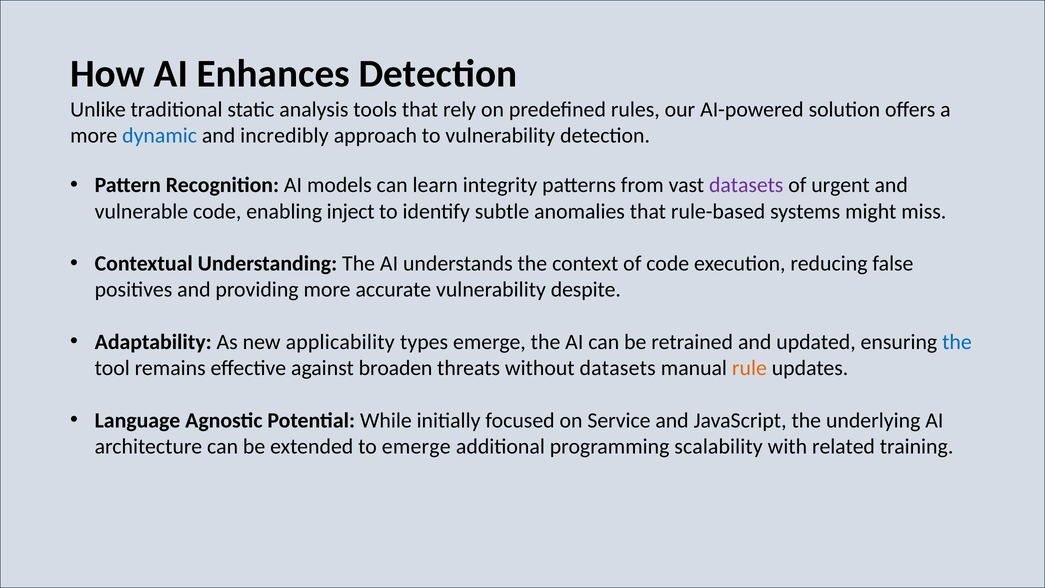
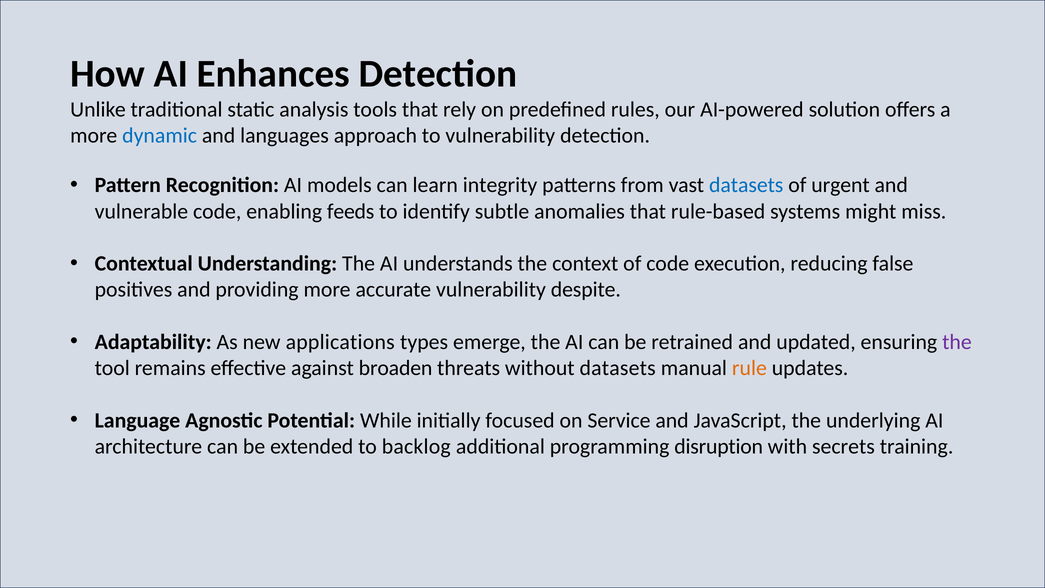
incredibly: incredibly -> languages (284, 135)
datasets colour: purple -> blue (746, 185)
inject: inject -> feeds (351, 211)
applicability: applicability -> applications (340, 342)
the colour: blue -> purple (957, 342)
to emerge: emerge -> backlog (416, 446)
scalability: scalability -> disruption (719, 446)
related: related -> secrets (843, 446)
